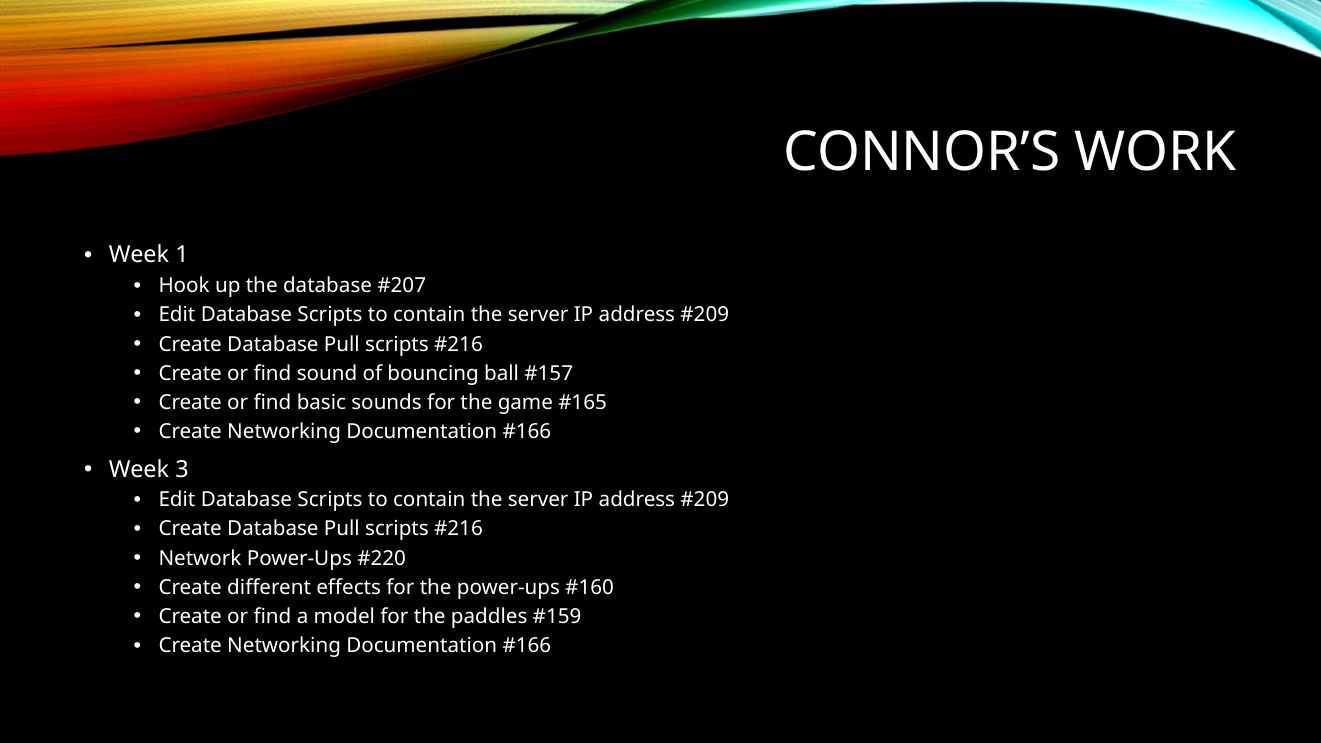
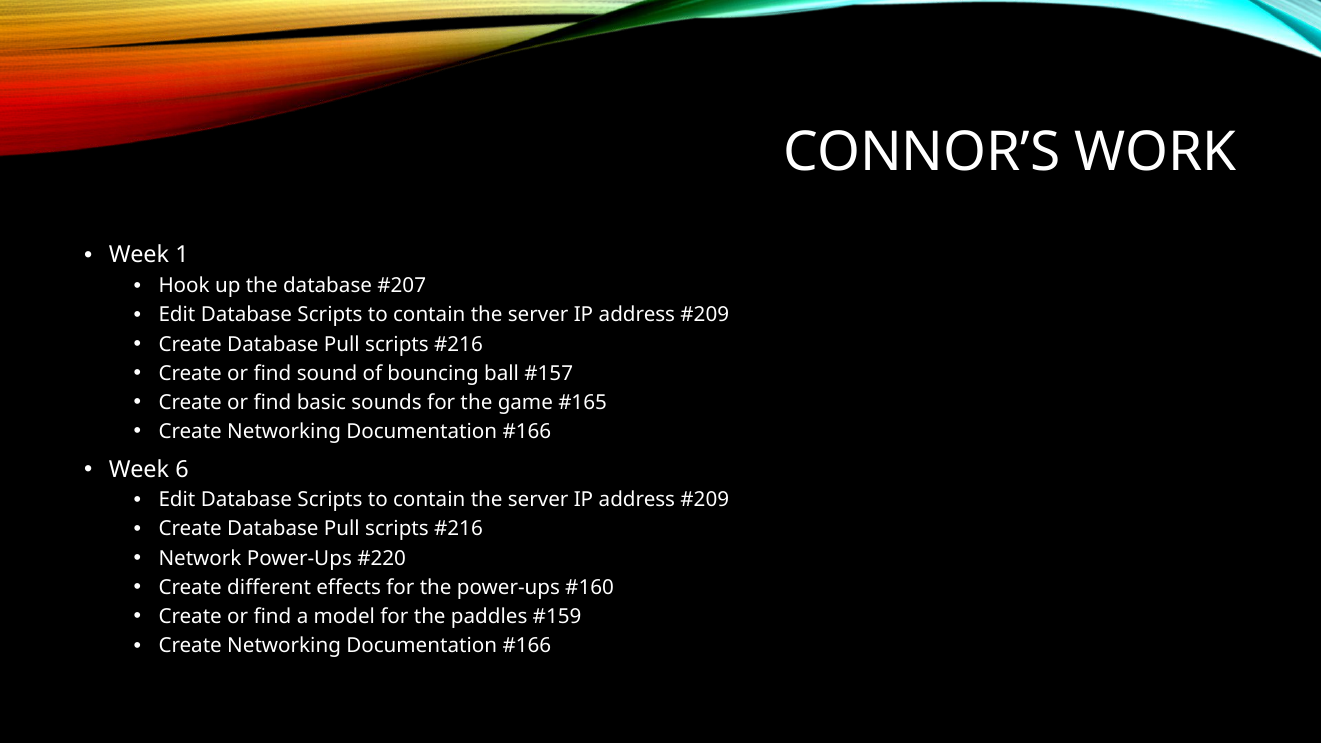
3: 3 -> 6 (182, 469)
